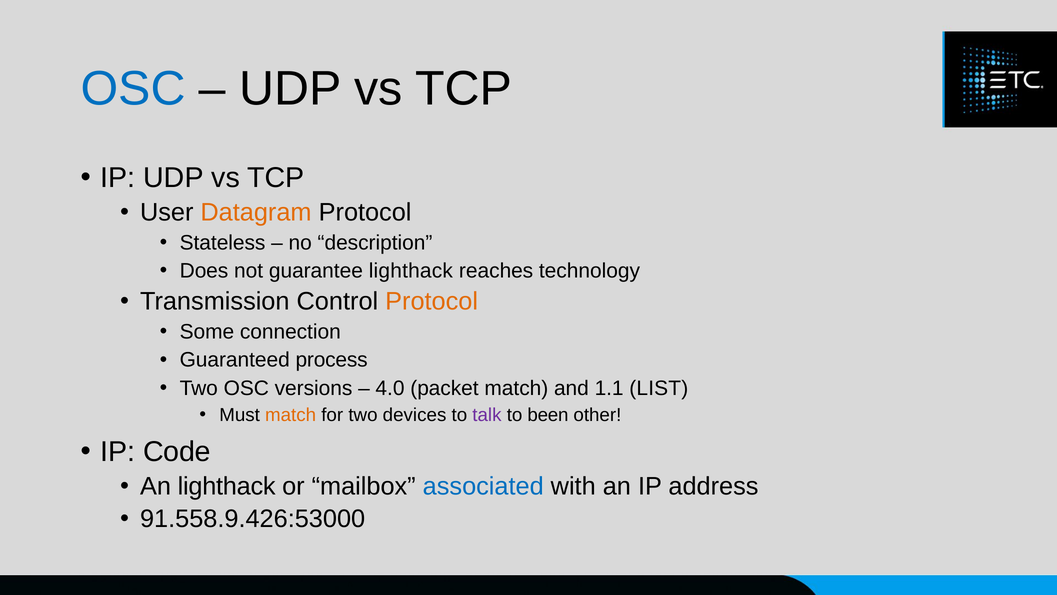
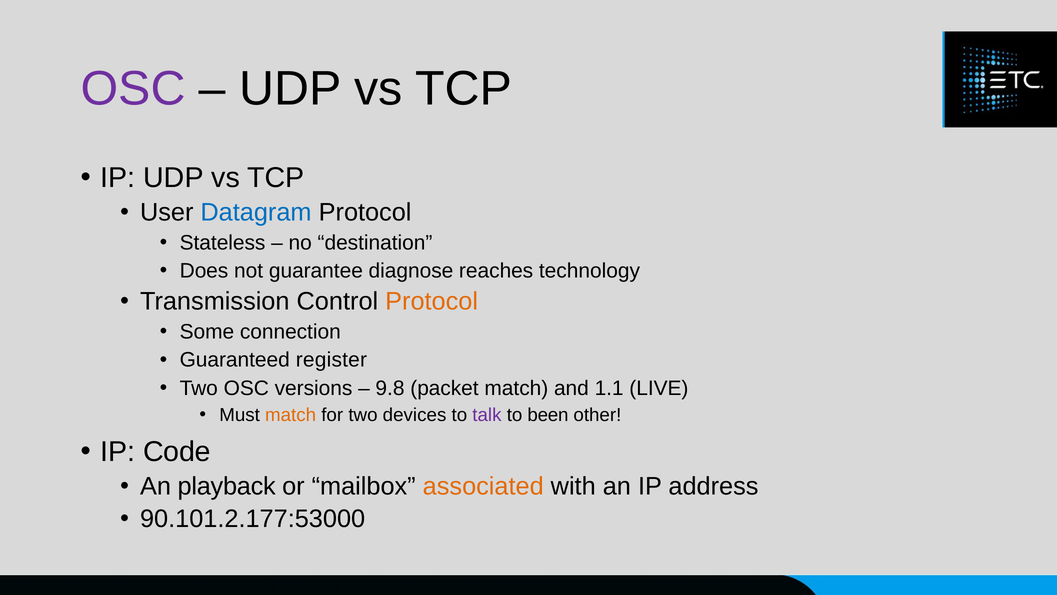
OSC colour: blue -> purple (133, 89)
Datagram colour: orange -> blue (256, 212)
description: description -> destination (375, 243)
guarantee lighthack: lighthack -> diagnose (411, 271)
process: process -> register (331, 360)
4.0: 4.0 -> 9.8 (390, 388)
LIST: LIST -> LIVE (659, 388)
An lighthack: lighthack -> playback (227, 486)
associated colour: blue -> orange (483, 486)
91.558.9.426:53000: 91.558.9.426:53000 -> 90.101.2.177:53000 (253, 519)
